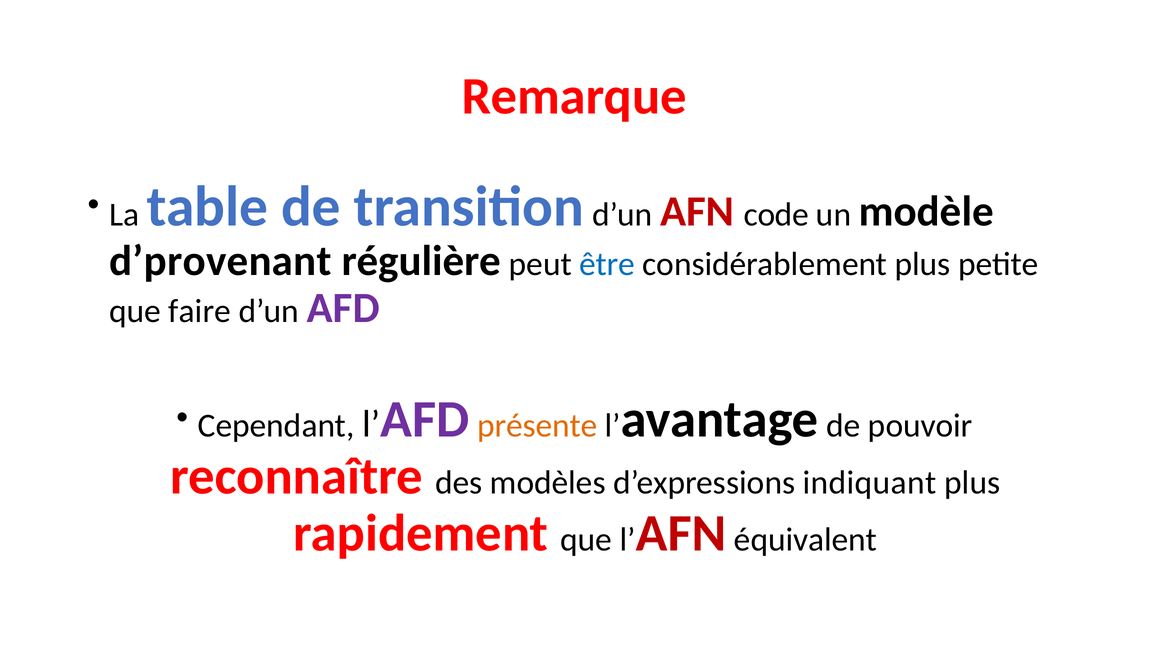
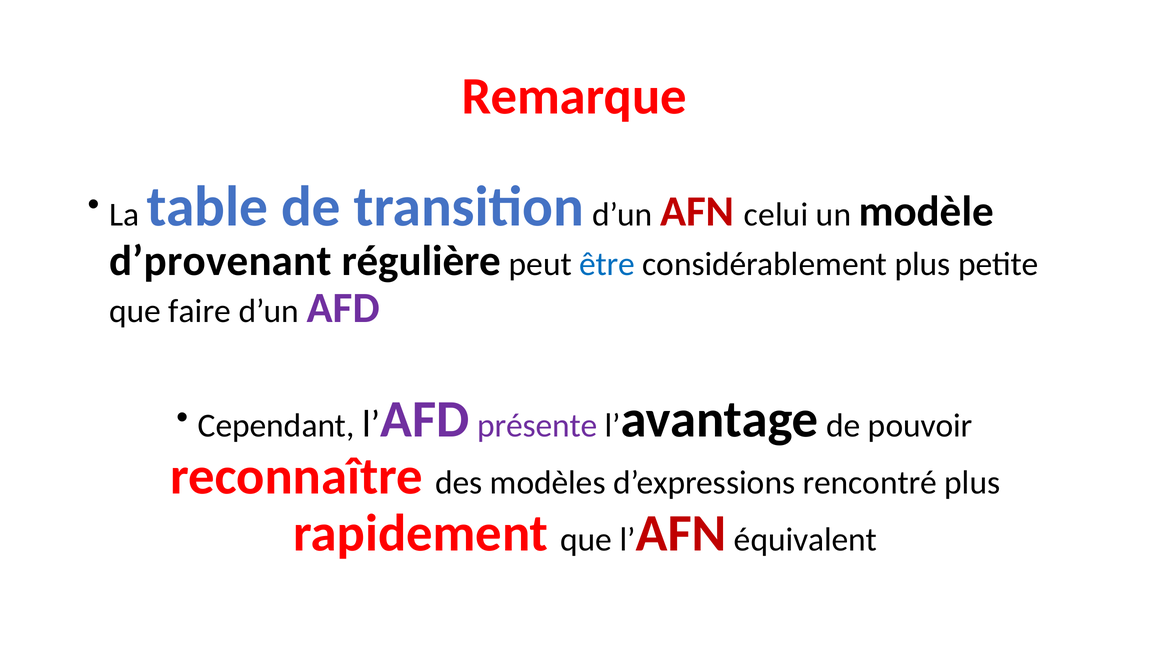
code: code -> celui (776, 215)
présente colour: orange -> purple (537, 426)
indiquant: indiquant -> rencontré (870, 483)
